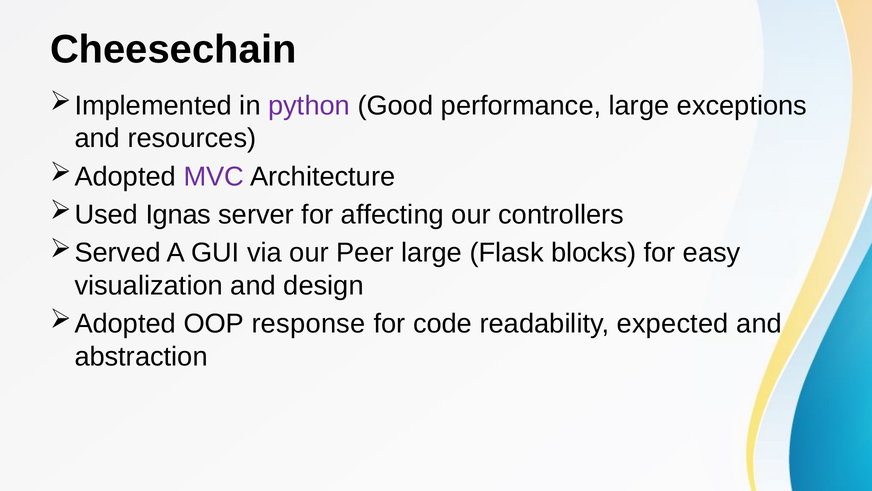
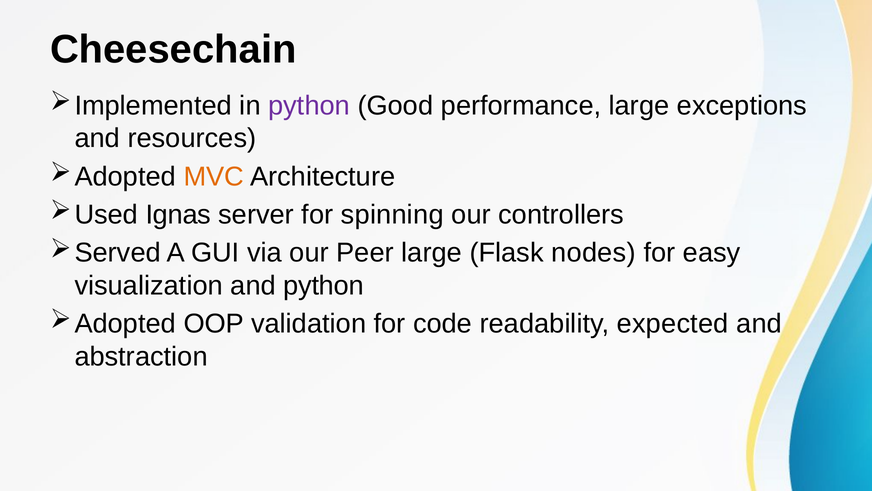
MVC colour: purple -> orange (214, 176)
affecting: affecting -> spinning (392, 215)
blocks: blocks -> nodes (593, 253)
and design: design -> python (324, 285)
response: response -> validation (309, 324)
